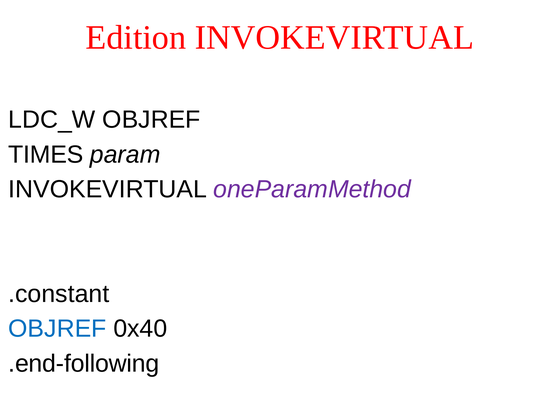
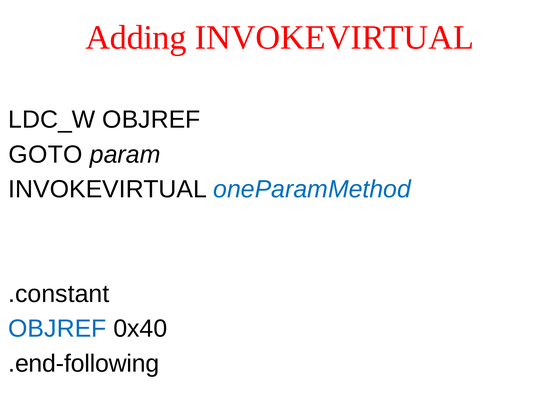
Edition: Edition -> Adding (136, 37)
TIMES: TIMES -> GOTO (46, 154)
oneParamMethod colour: purple -> blue (312, 189)
